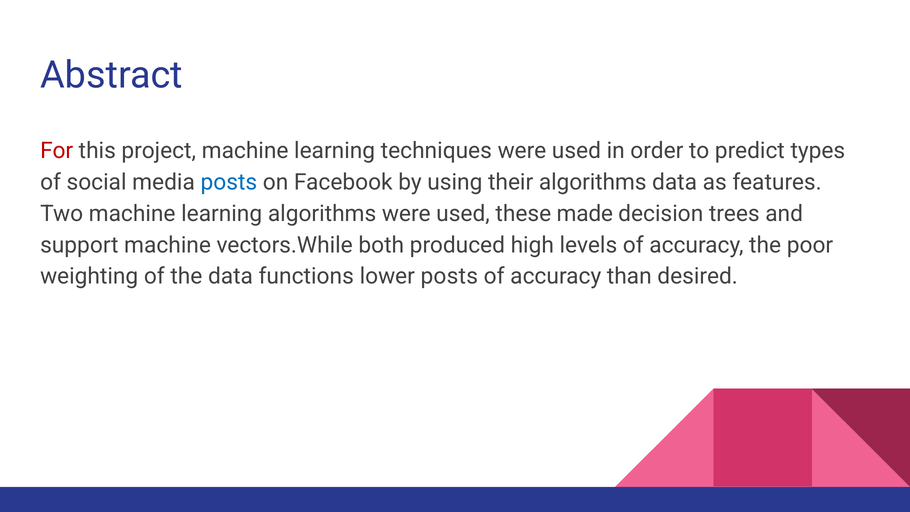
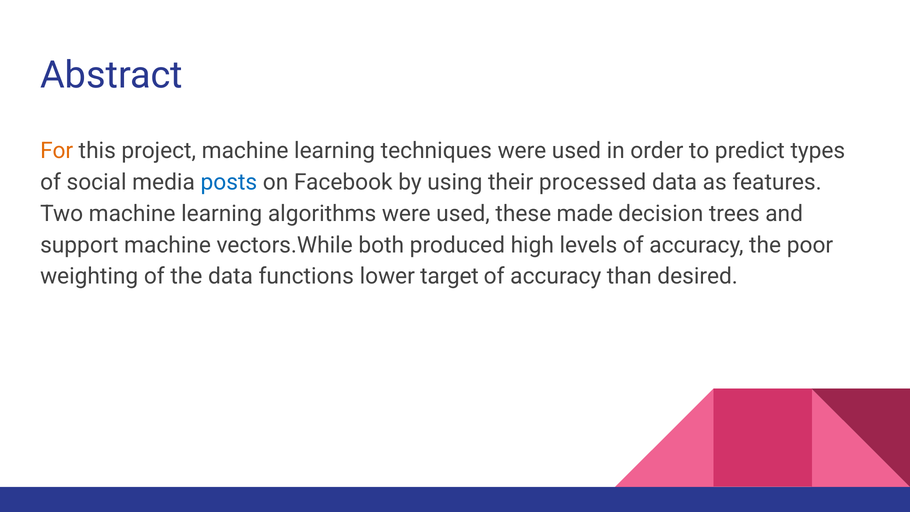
For colour: red -> orange (57, 151)
their algorithms: algorithms -> processed (593, 182)
lower posts: posts -> target (449, 276)
